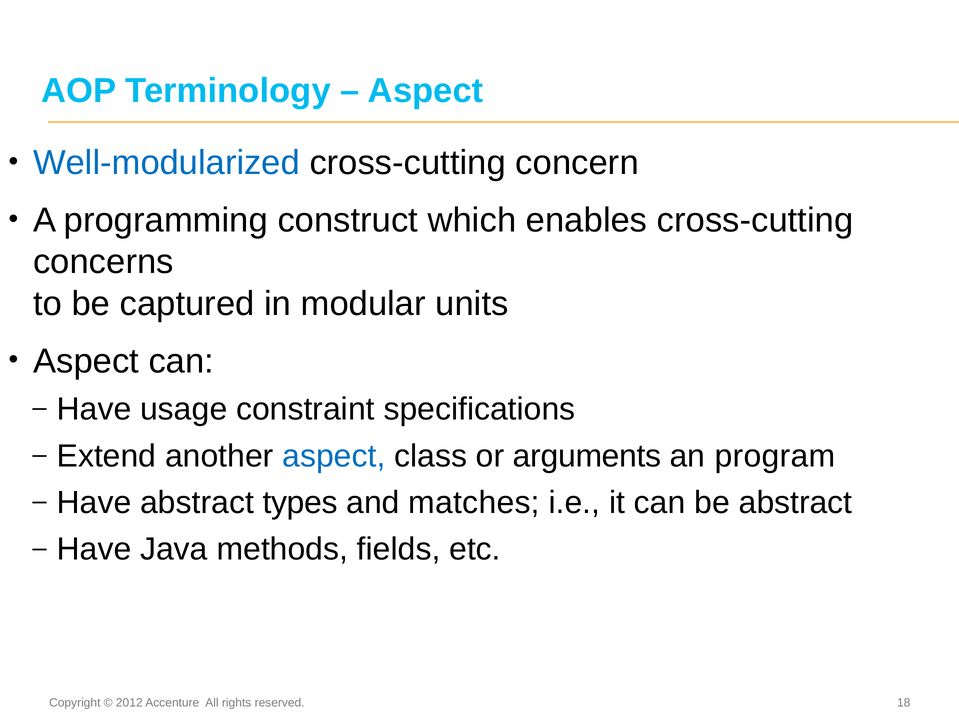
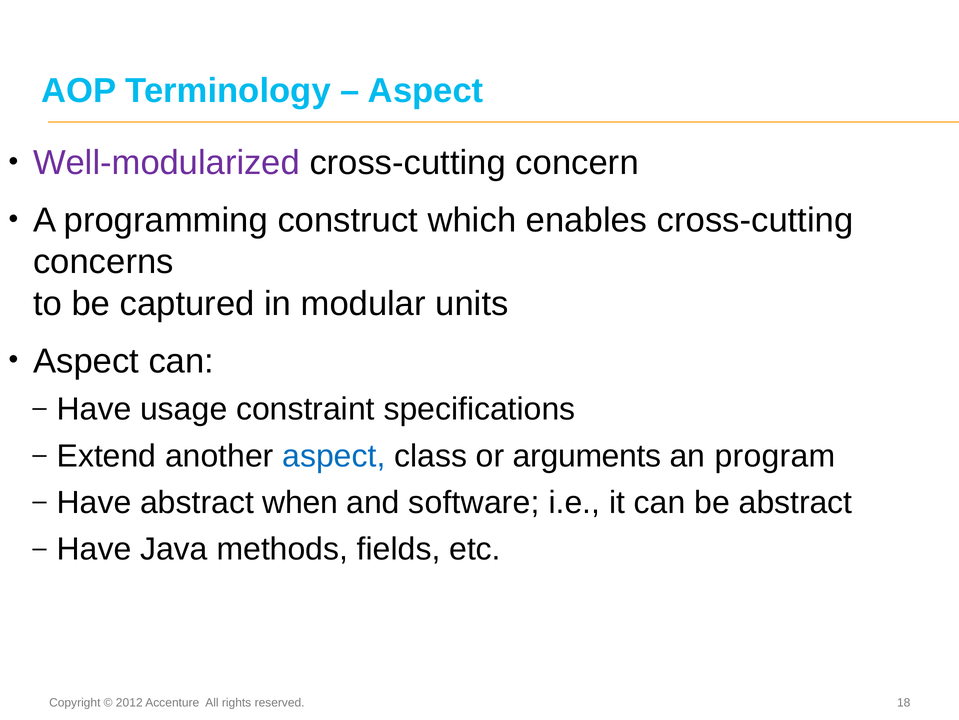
Well-modularized colour: blue -> purple (167, 163)
types: types -> when (300, 502)
matches: matches -> software (474, 502)
